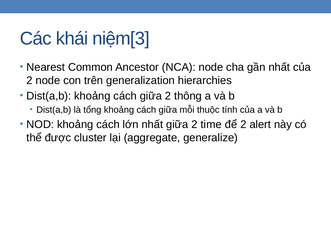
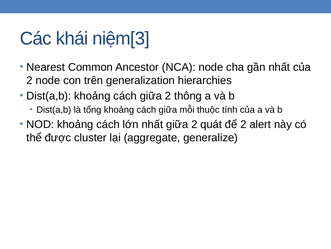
time: time -> quát (211, 124)
